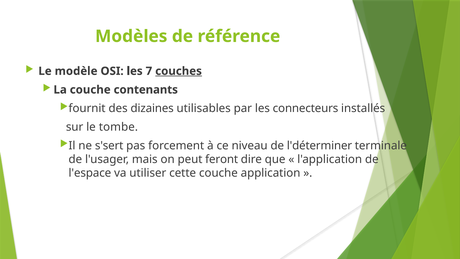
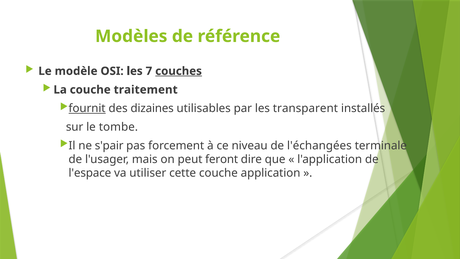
contenants: contenants -> traitement (146, 90)
fournit underline: none -> present (87, 108)
connecteurs: connecteurs -> transparent (305, 108)
s'sert: s'sert -> s'pair (109, 145)
l'déterminer: l'déterminer -> l'échangées (319, 145)
